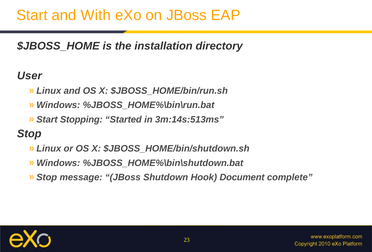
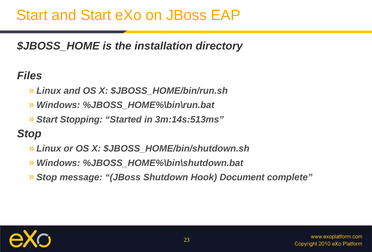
and With: With -> Start (96, 15)
User: User -> Files (30, 76)
